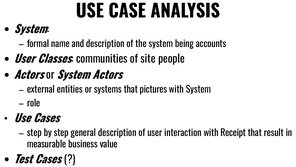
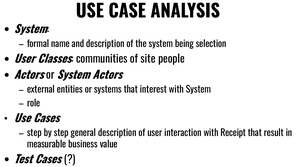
accounts: accounts -> selection (211, 44)
pictures: pictures -> interest (153, 89)
